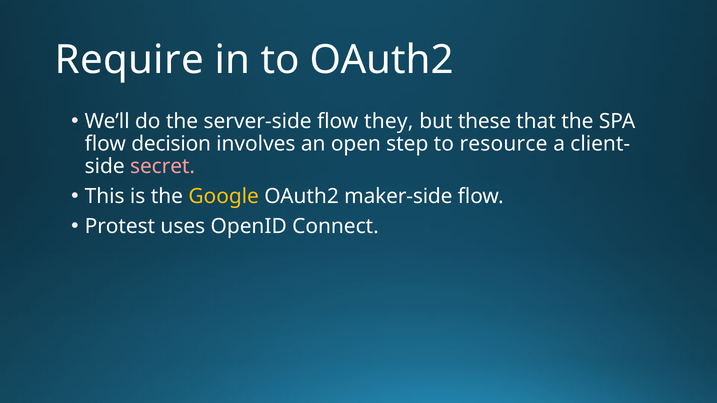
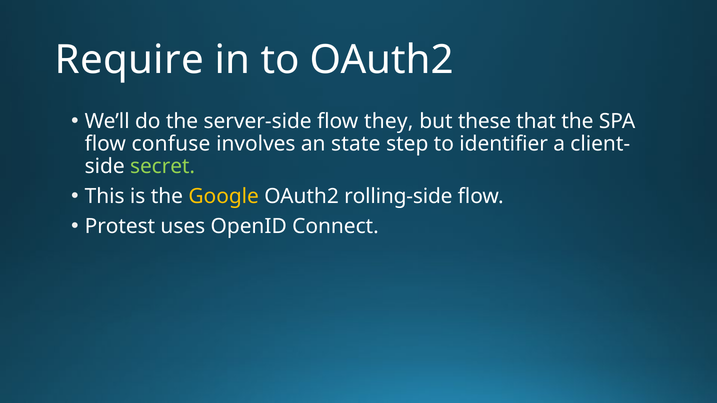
decision: decision -> confuse (171, 144)
open: open -> state (356, 144)
resource: resource -> identifier (504, 144)
secret colour: pink -> light green (163, 166)
maker-side: maker-side -> rolling-side (398, 196)
